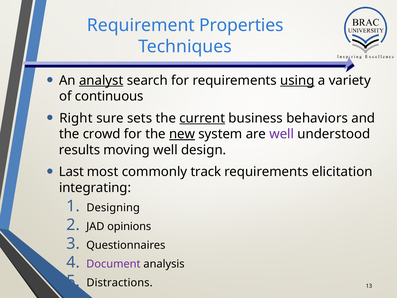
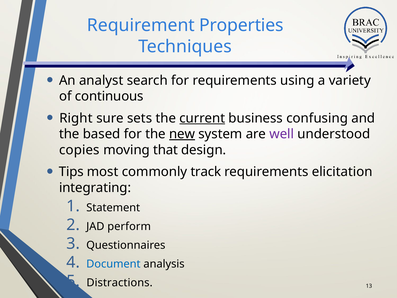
analyst underline: present -> none (101, 80)
using underline: present -> none (297, 80)
behaviors: behaviors -> confusing (317, 118)
crowd: crowd -> based (102, 134)
results: results -> copies (79, 150)
moving well: well -> that (166, 150)
Last: Last -> Tips (71, 172)
Designing: Designing -> Statement (113, 207)
opinions: opinions -> perform (129, 226)
Document colour: purple -> blue (113, 264)
